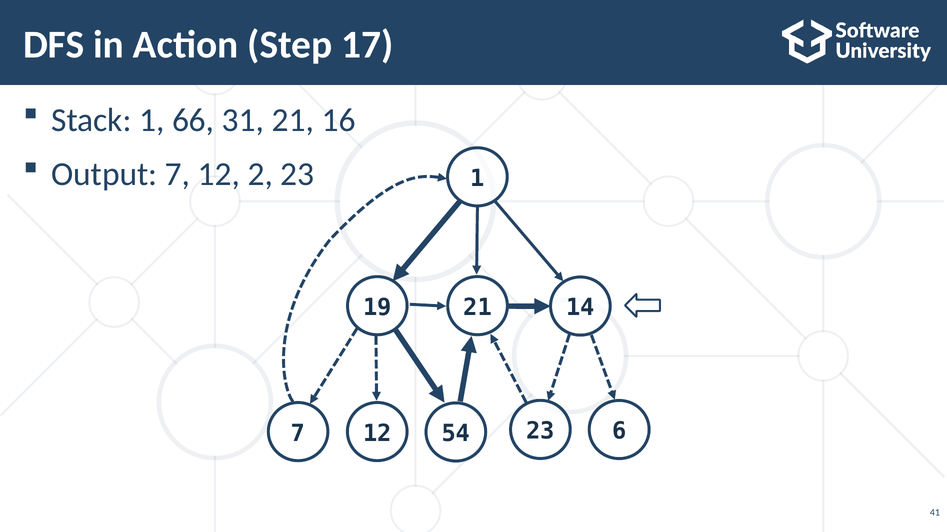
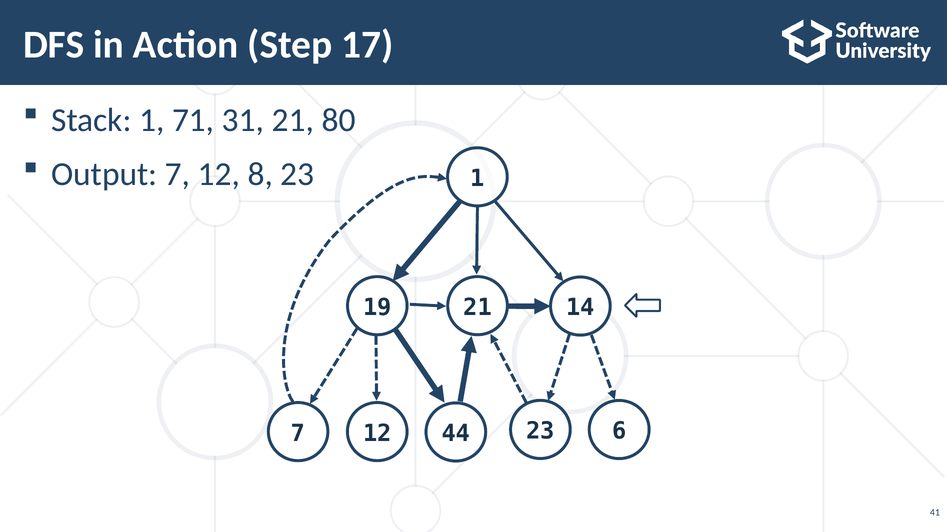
66: 66 -> 71 (193, 120)
16: 16 -> 80 (339, 120)
2: 2 -> 8 (260, 174)
54: 54 -> 44 (456, 434)
